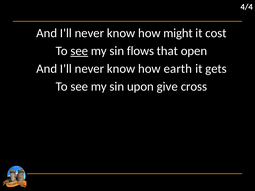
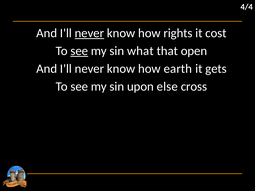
never underline: none -> present (89, 33)
might: might -> rights (178, 33)
flows: flows -> what (140, 51)
give: give -> else (167, 87)
